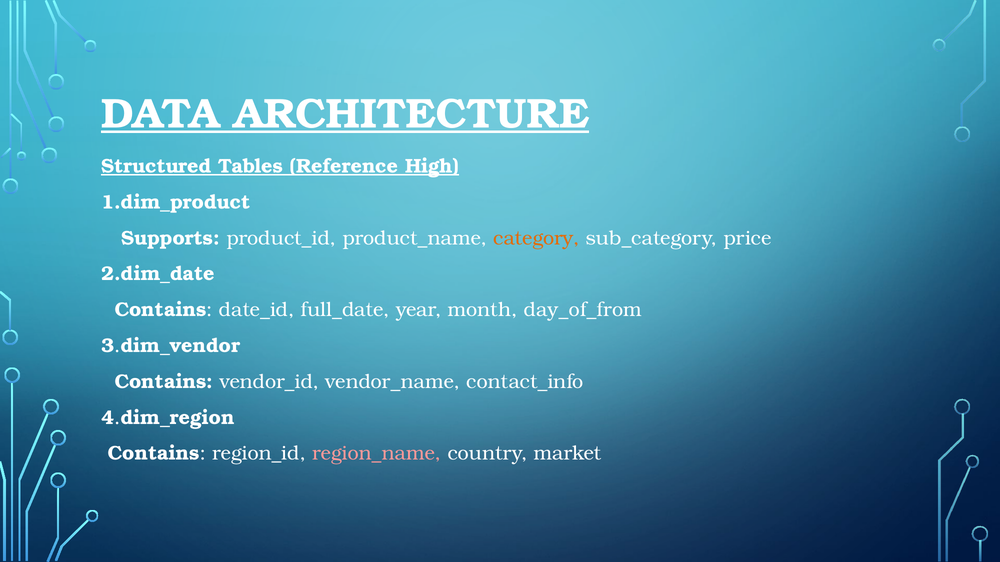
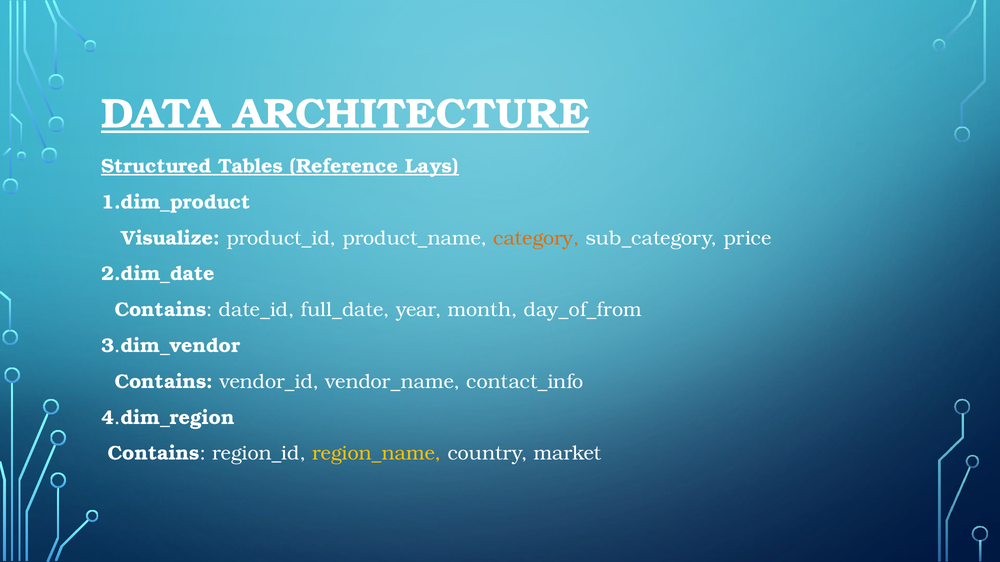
High: High -> Lays (432, 166)
Supports: Supports -> Visualize (171, 238)
region_name colour: pink -> yellow (377, 454)
